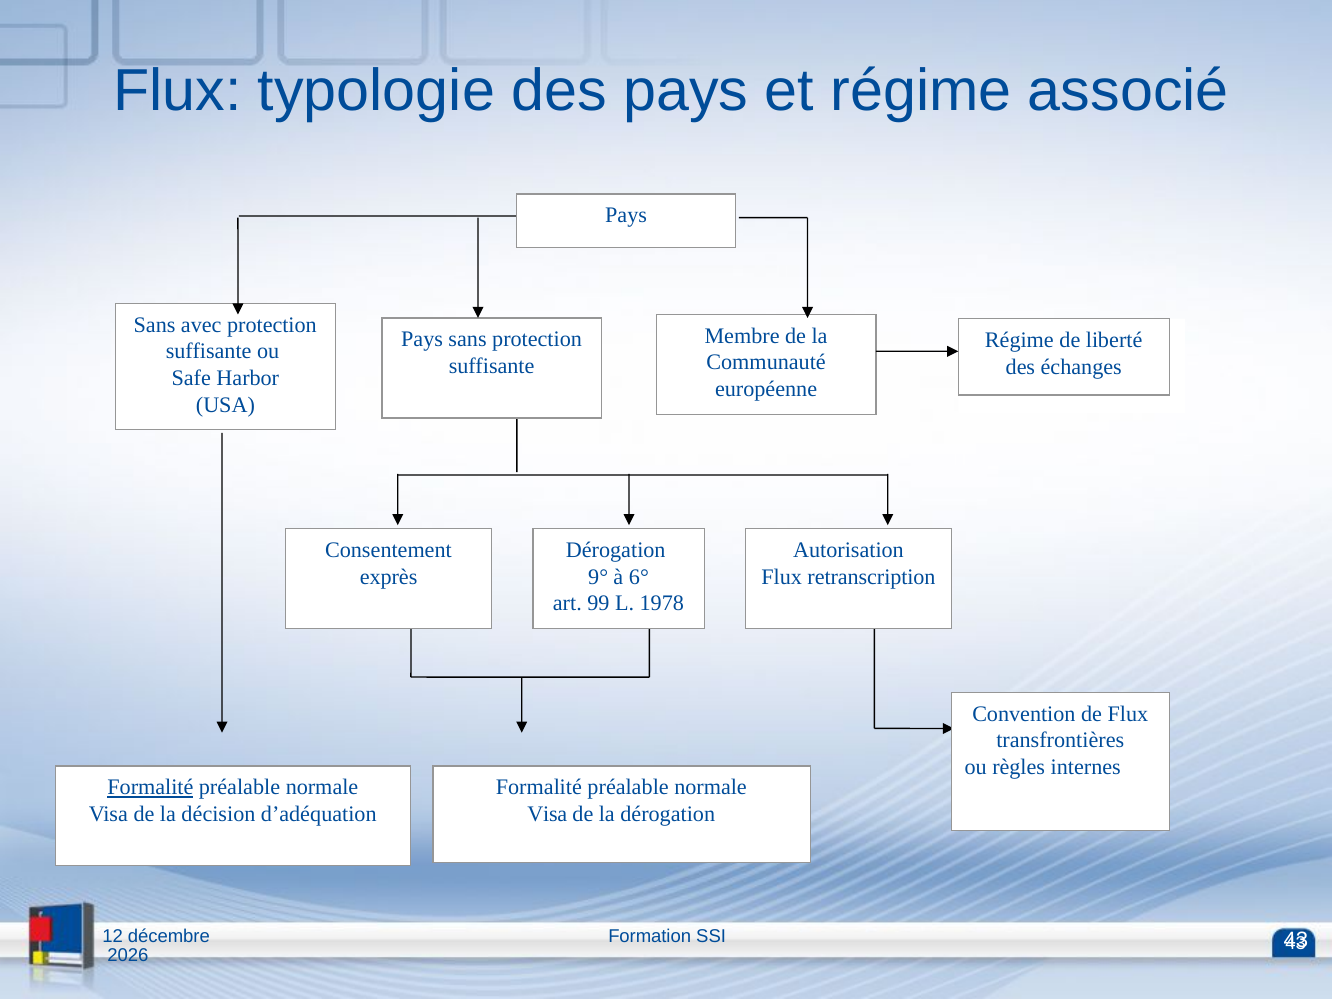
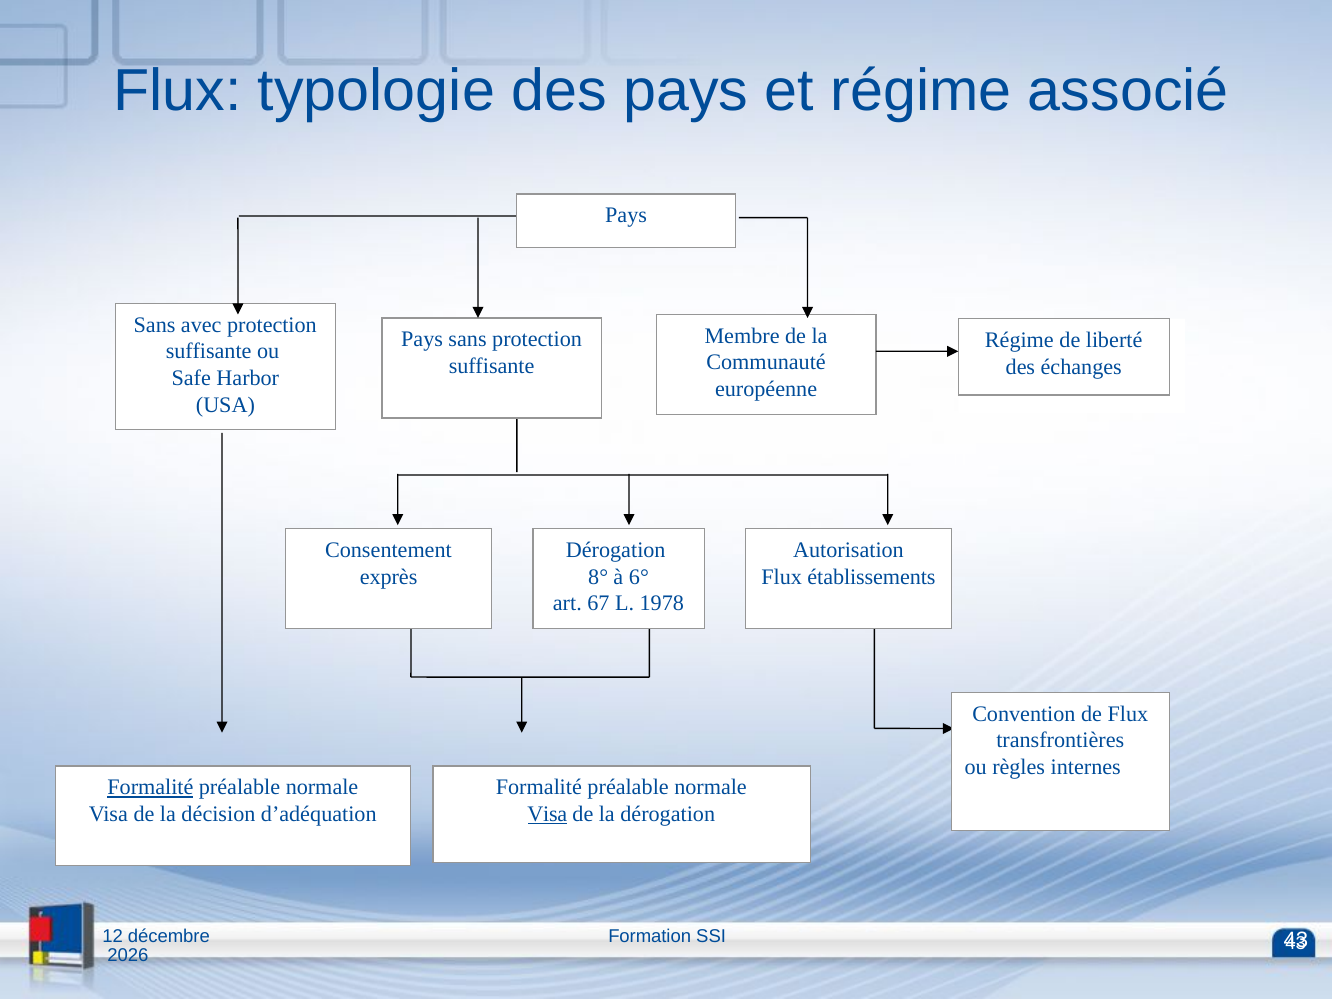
9°: 9° -> 8° (598, 577)
retranscription: retranscription -> établissements (872, 577)
99: 99 -> 67 (598, 603)
Visa underline: none -> present (547, 814)
